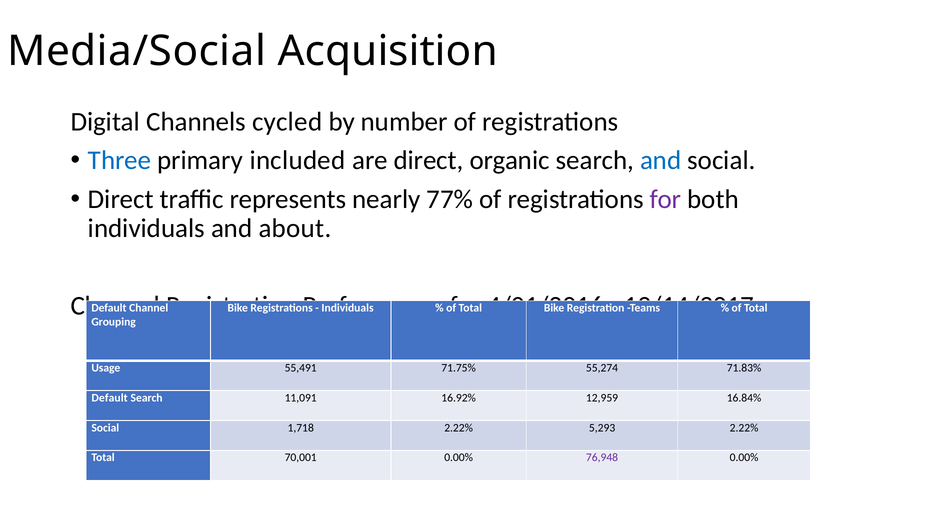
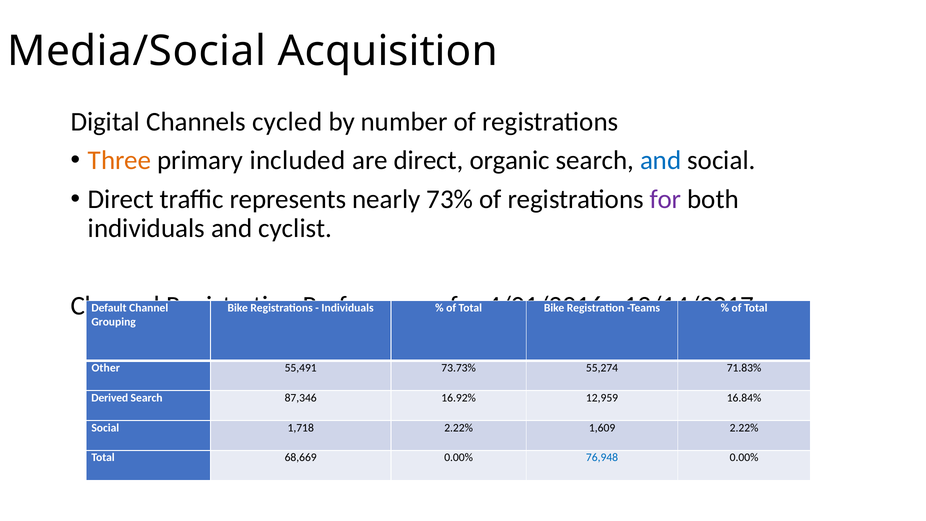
Three colour: blue -> orange (120, 160)
77%: 77% -> 73% (450, 199)
about: about -> cyclist (295, 228)
Usage: Usage -> Other (106, 368)
71.75%: 71.75% -> 73.73% (459, 368)
Default: Default -> Derived (110, 398)
11,091: 11,091 -> 87,346 (301, 398)
5,293: 5,293 -> 1,609 (602, 428)
70,001: 70,001 -> 68,669 (301, 458)
76,948 colour: purple -> blue (602, 458)
